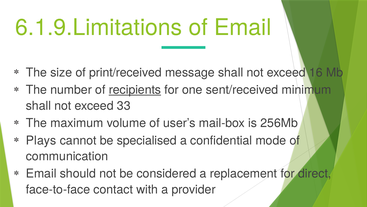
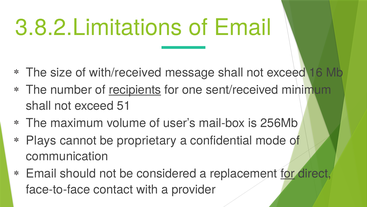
6.1.9.Limitations: 6.1.9.Limitations -> 3.8.2.Limitations (99, 27)
print/received: print/received -> with/received (125, 72)
33: 33 -> 51 (124, 106)
specialised: specialised -> proprietary (147, 140)
for underline: none -> present (288, 173)
